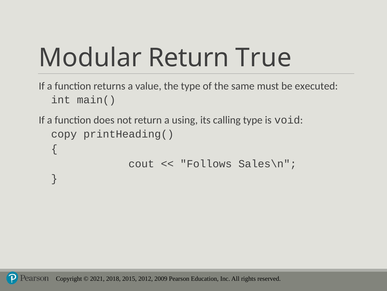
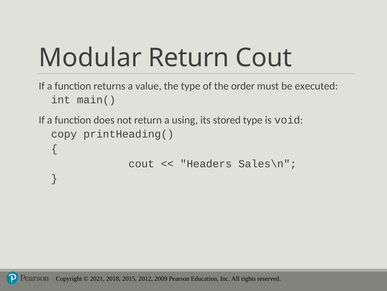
Return True: True -> Cout (264, 58)
same: same -> order (243, 86)
calling: calling -> stored (227, 120)
Follows: Follows -> Headers (206, 163)
